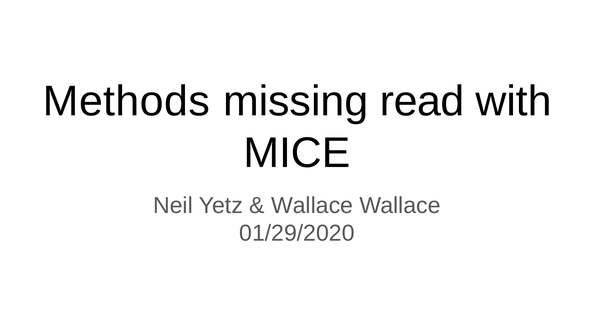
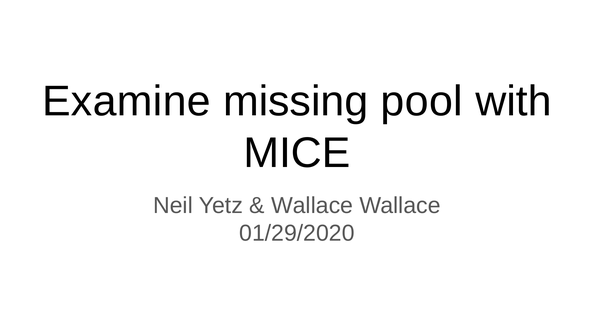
Methods: Methods -> Examine (126, 102)
read: read -> pool (422, 102)
